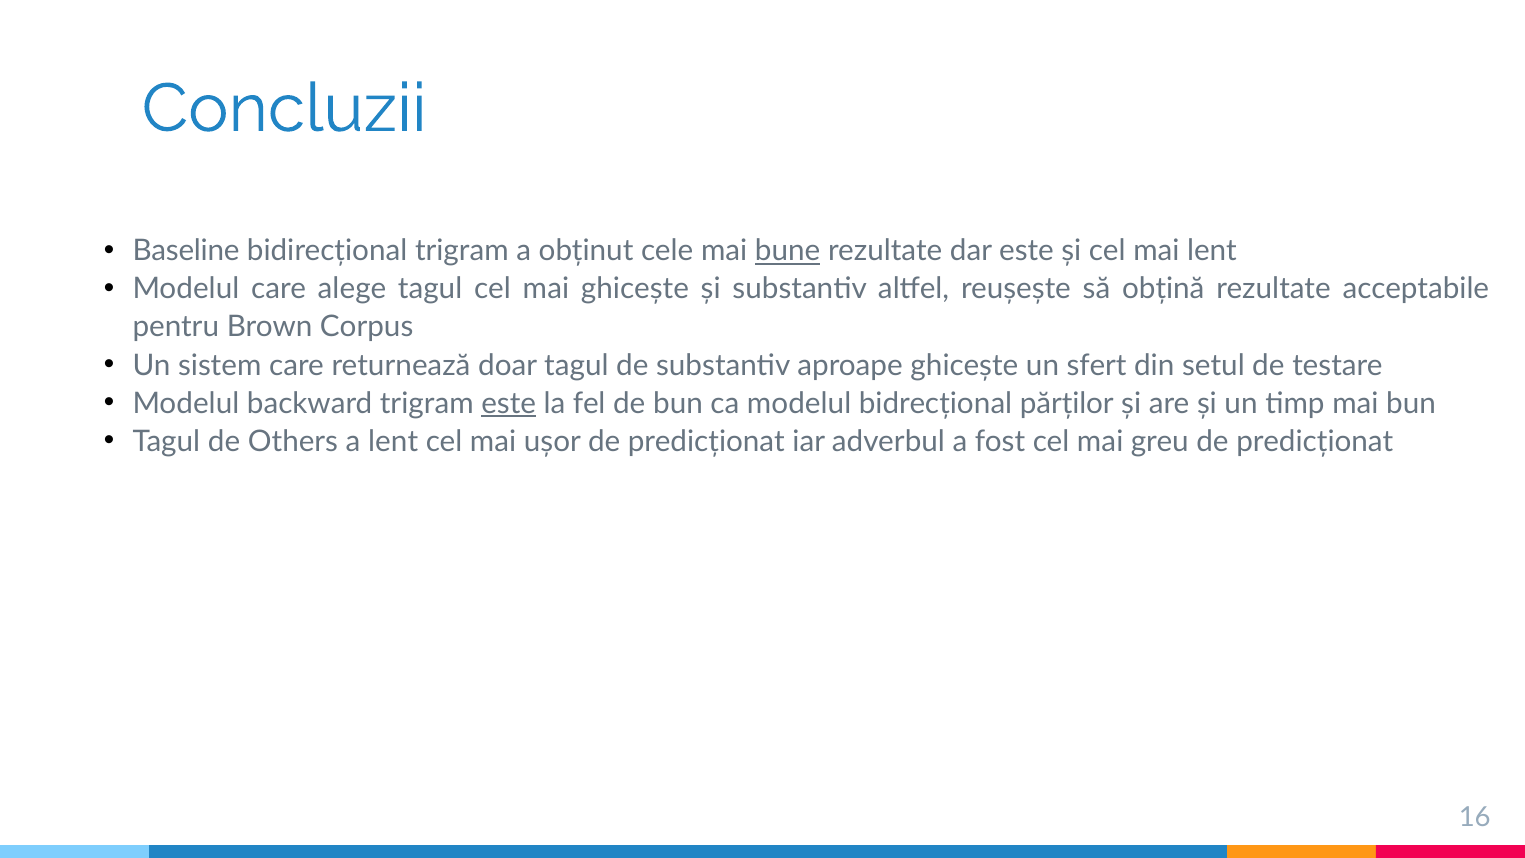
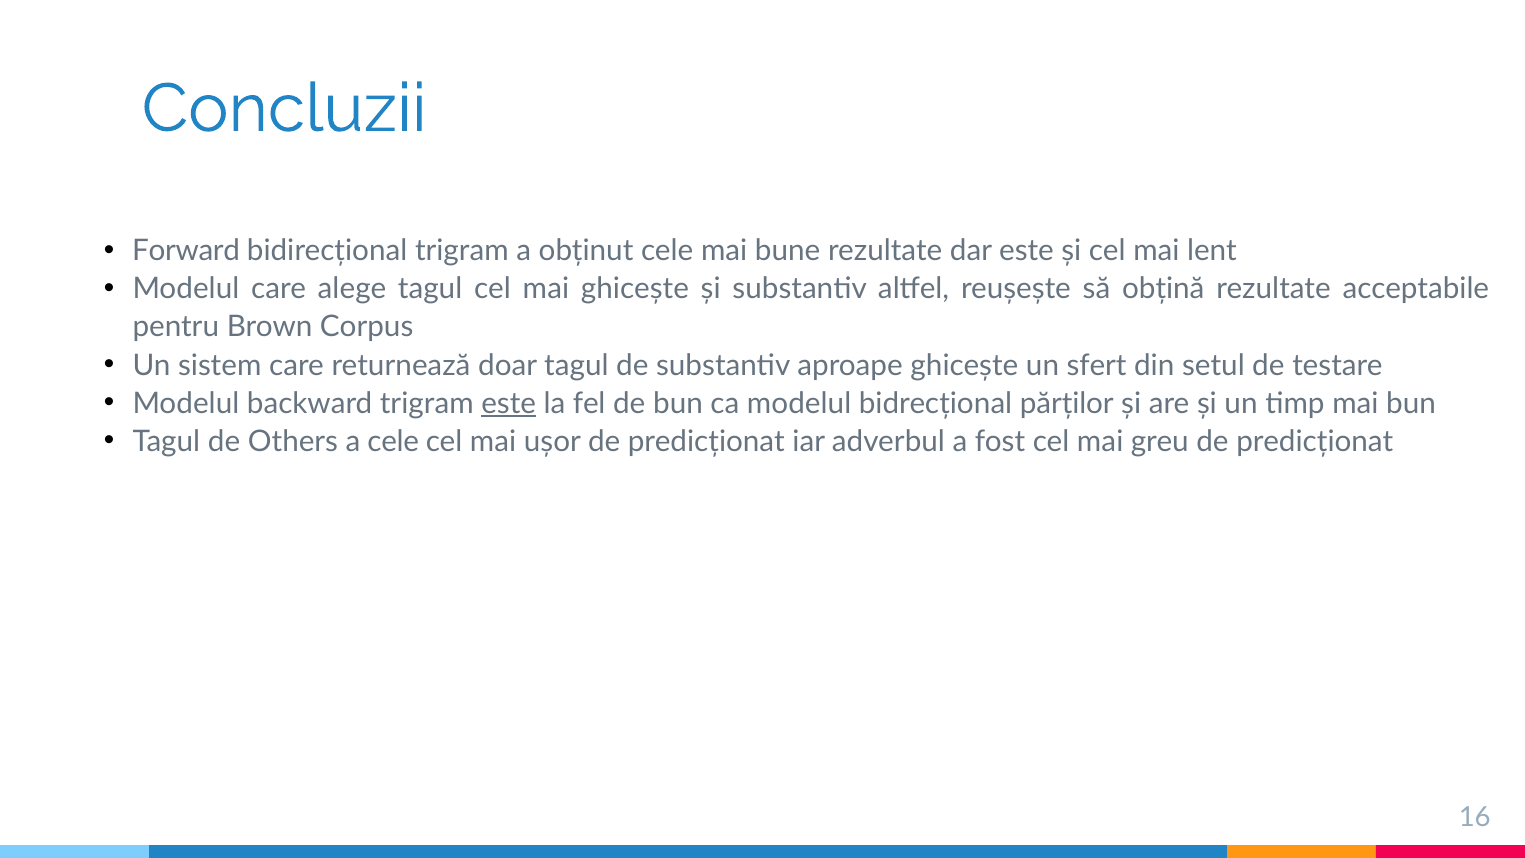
Baseline: Baseline -> Forward (186, 251)
bune underline: present -> none (788, 251)
a lent: lent -> cele (393, 441)
